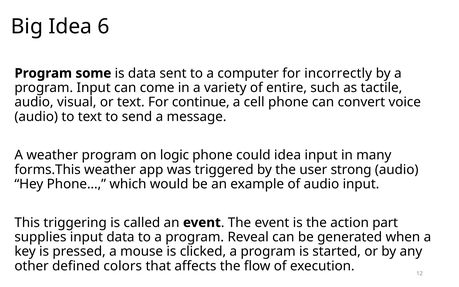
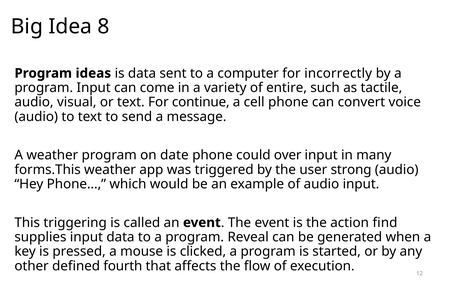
6: 6 -> 8 (104, 27)
some: some -> ideas (93, 73)
logic: logic -> date (174, 155)
could idea: idea -> over (288, 155)
part: part -> find (385, 222)
colors: colors -> fourth (123, 266)
